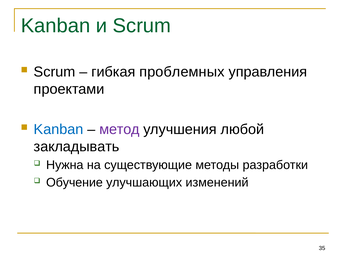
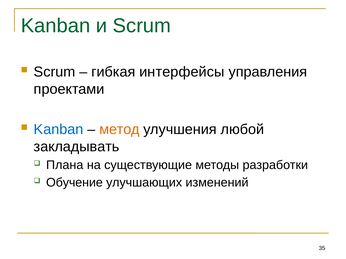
проблемных: проблемных -> интерфейсы (182, 72)
метод colour: purple -> orange (119, 130)
Нужна: Нужна -> Плана (65, 165)
